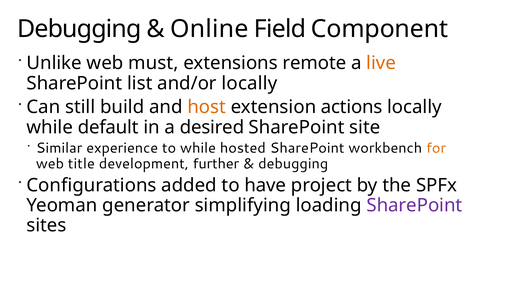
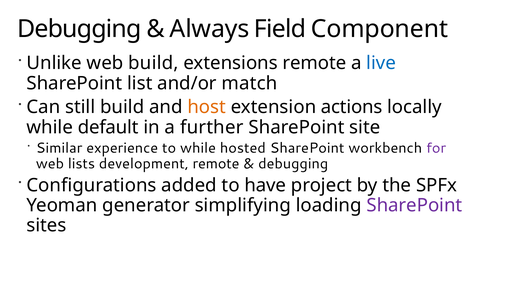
Online: Online -> Always (209, 29)
web must: must -> build (153, 63)
live colour: orange -> blue (381, 63)
and/or locally: locally -> match (250, 83)
desired: desired -> further (212, 128)
for colour: orange -> purple (436, 148)
title: title -> lists (81, 164)
development further: further -> remote (216, 164)
